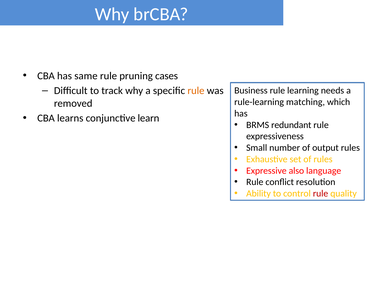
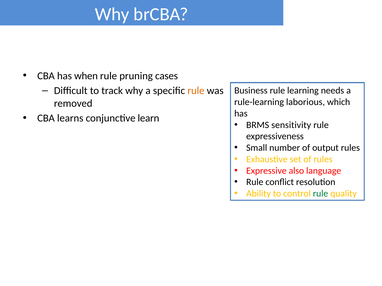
same: same -> when (86, 76)
matching: matching -> laborious (305, 102)
redundant: redundant -> sensitivity (291, 125)
rule colour: red -> green (321, 194)
